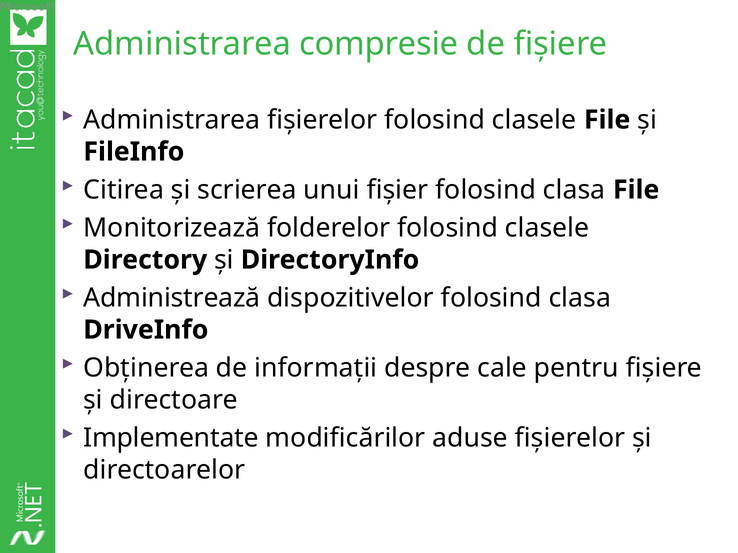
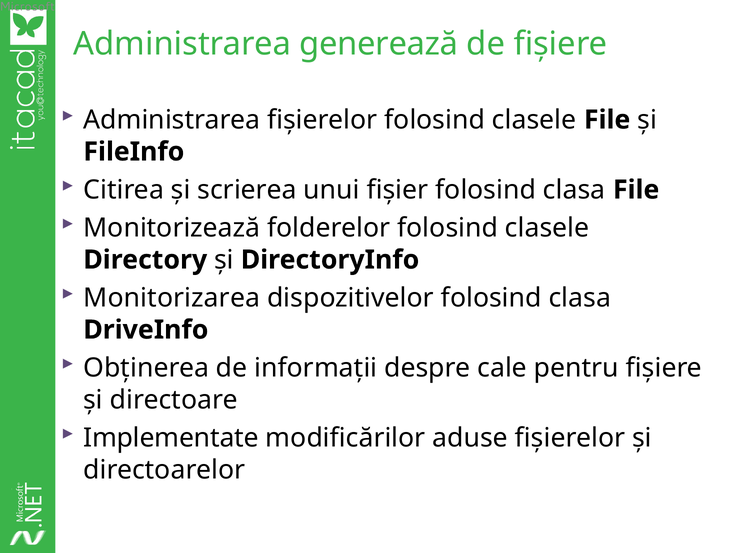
compresie: compresie -> generează (379, 44)
Administrează: Administrează -> Monitorizarea (172, 298)
